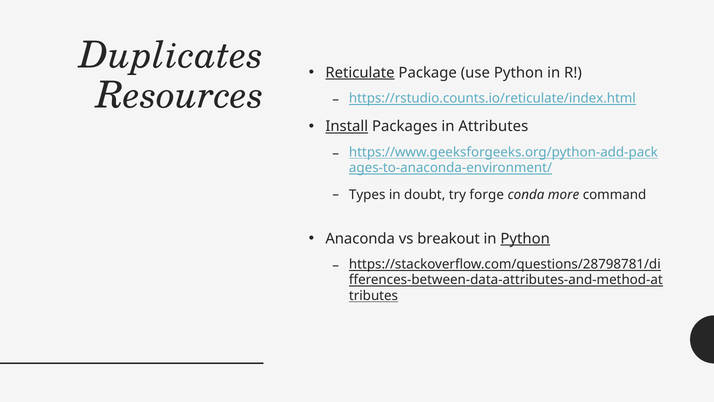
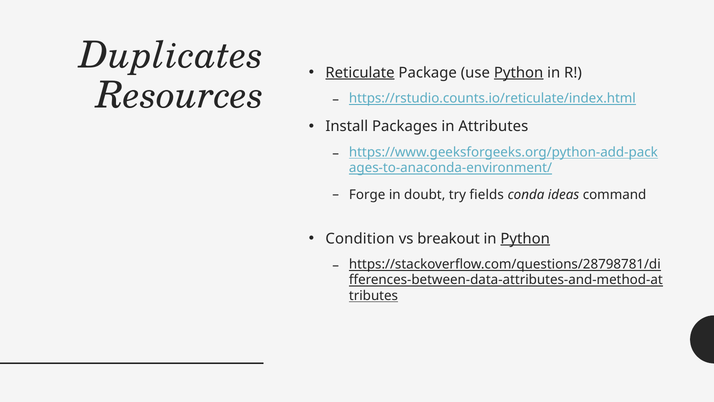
Python underline: none -> present (519, 73)
Install underline: present -> none (347, 126)
Types: Types -> Forge (367, 195)
forge: forge -> fields (487, 195)
more: more -> ideas (564, 195)
Anaconda: Anaconda -> Condition (360, 238)
